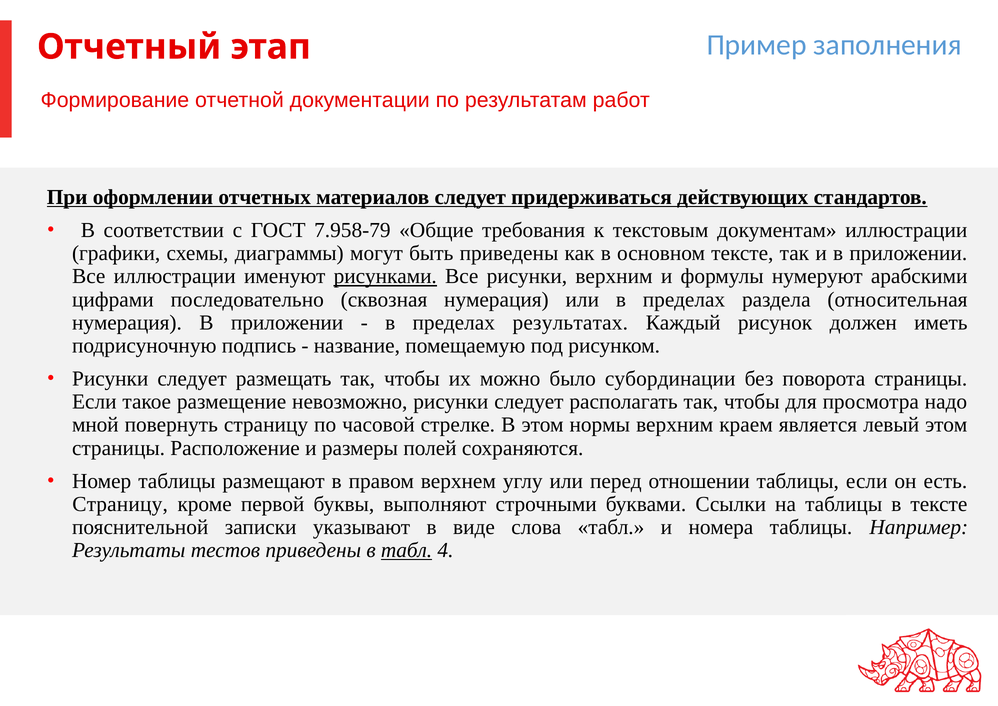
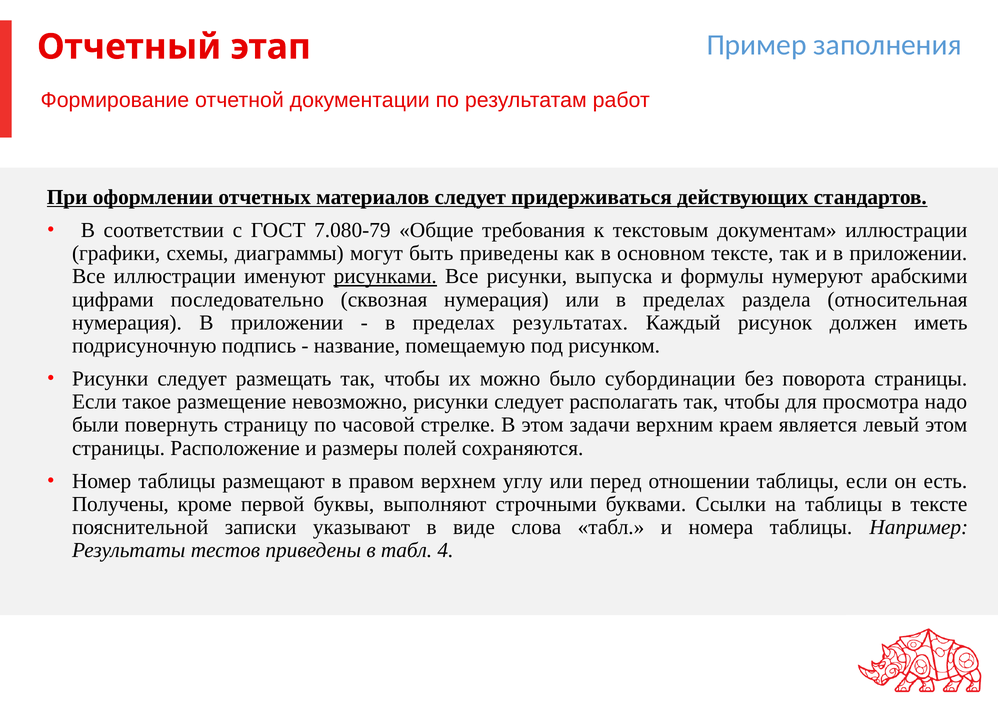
7.958-79: 7.958-79 -> 7.080-79 (352, 230)
рисунки верхним: верхним -> выпуска (614, 276)
мной: мной -> были (95, 425)
нормы: нормы -> задачи (600, 425)
Страницу: Страницу -> Получены (120, 504)
табл underline: present -> none (407, 550)
